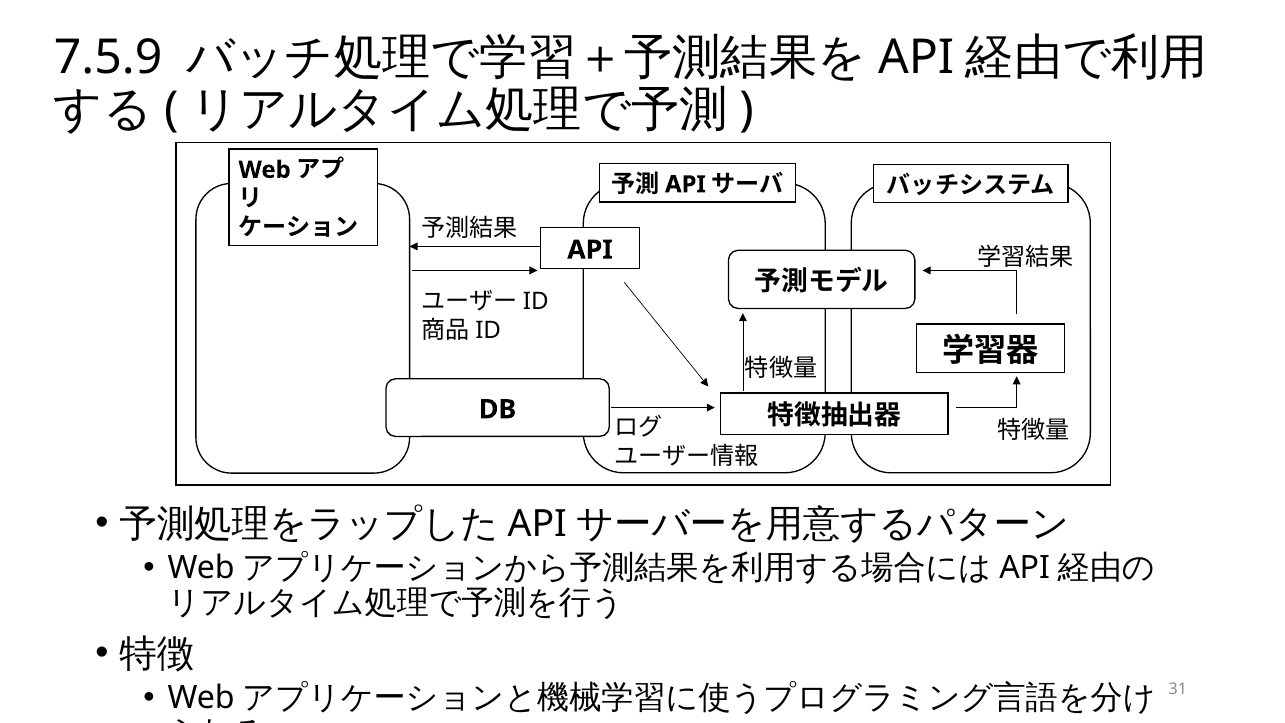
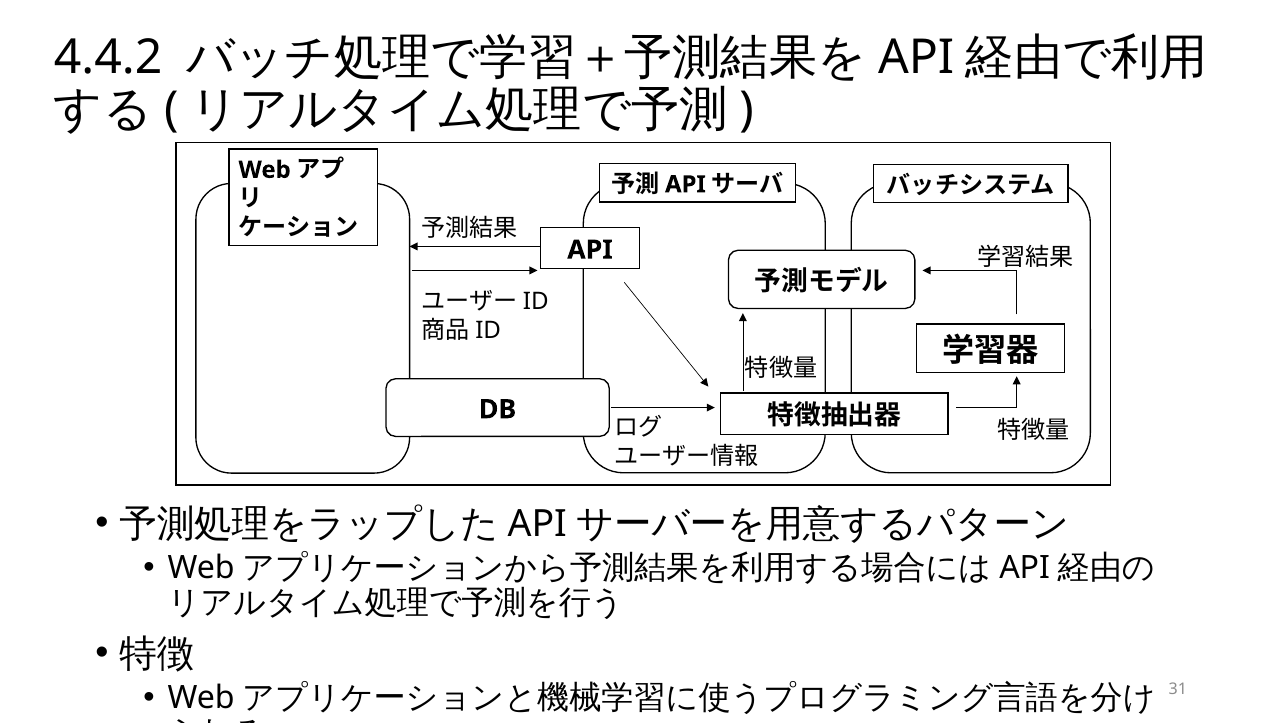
7.5.9: 7.5.9 -> 4.4.2 (108, 57)
